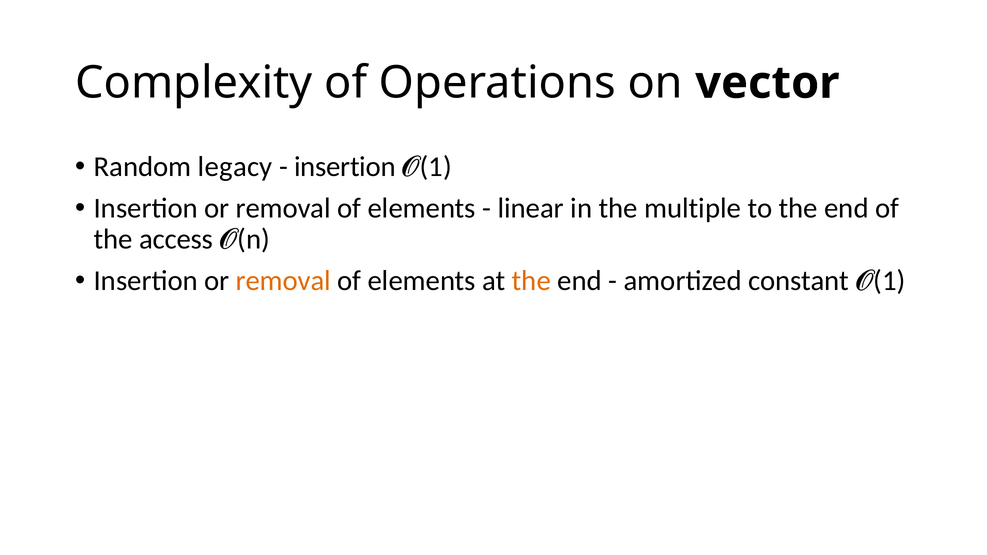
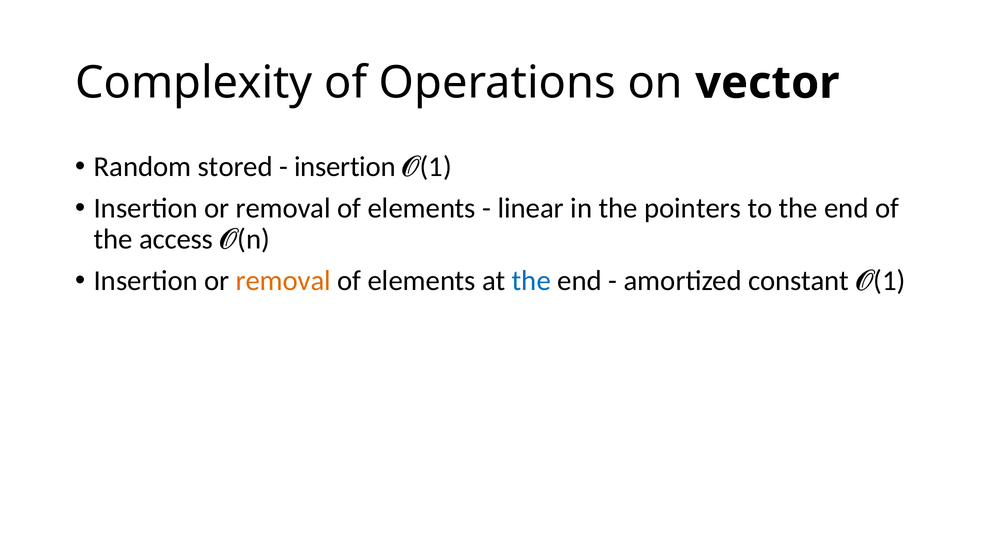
legacy: legacy -> stored (235, 167)
multiple: multiple -> pointers (693, 208)
the colour: orange -> blue (531, 281)
